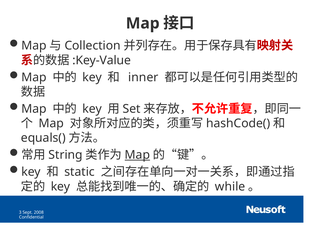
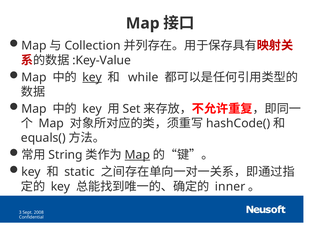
key underline: none -> present (92, 77)
inner: inner -> while (143, 77)
while: while -> inner (230, 187)
